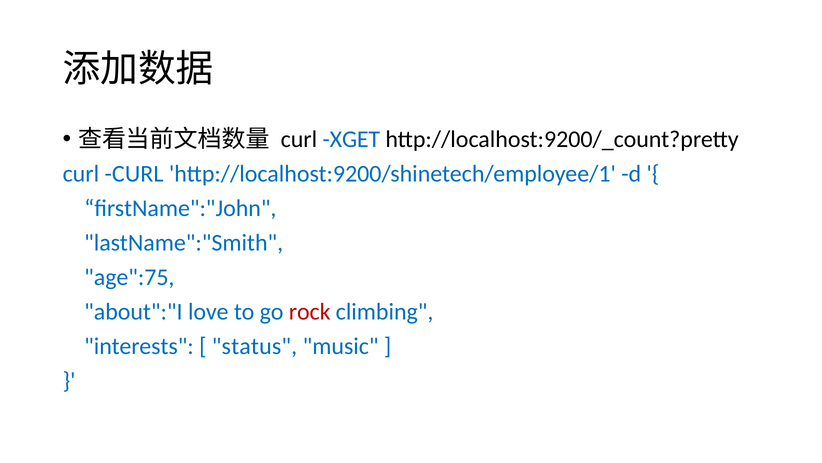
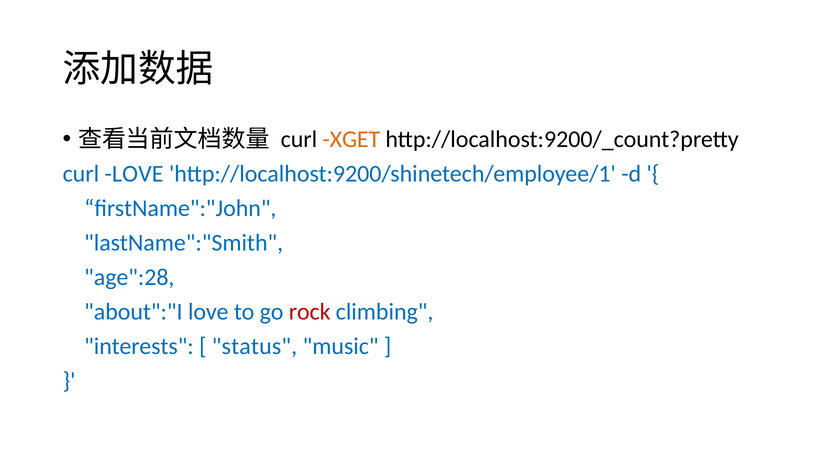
XGET colour: blue -> orange (351, 139)
curl CURL: CURL -> LOVE (134, 173)
age":75: age":75 -> age":28 (129, 277)
